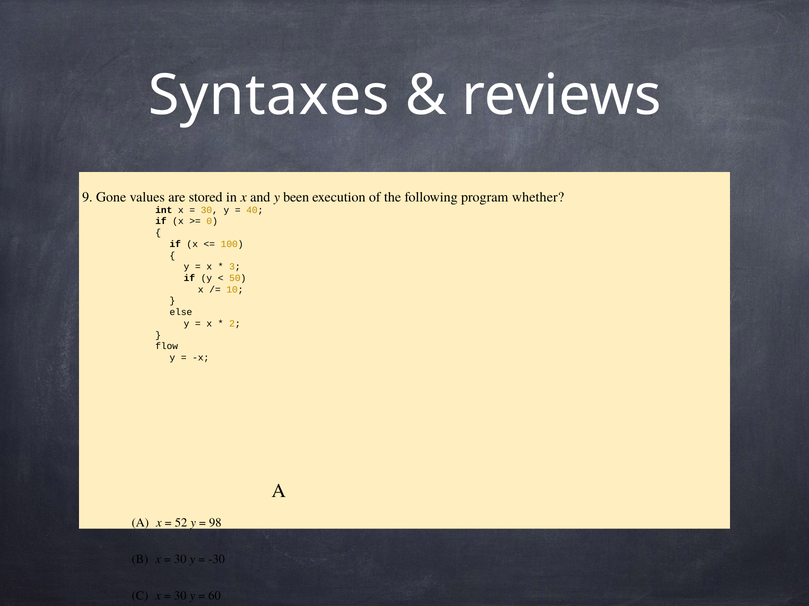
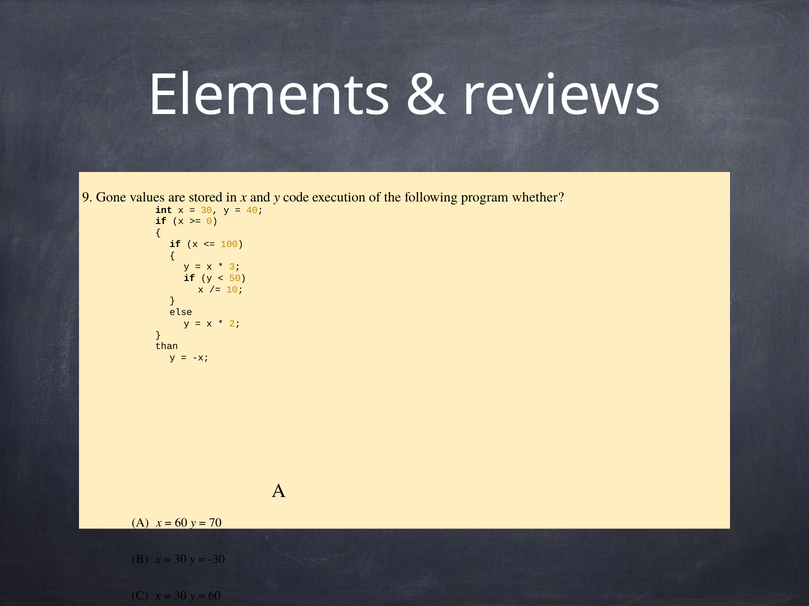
Syntaxes: Syntaxes -> Elements (269, 96)
been: been -> code (296, 197)
flow: flow -> than (167, 347)
52: 52 -> 60 (181, 524)
98: 98 -> 70 (215, 524)
